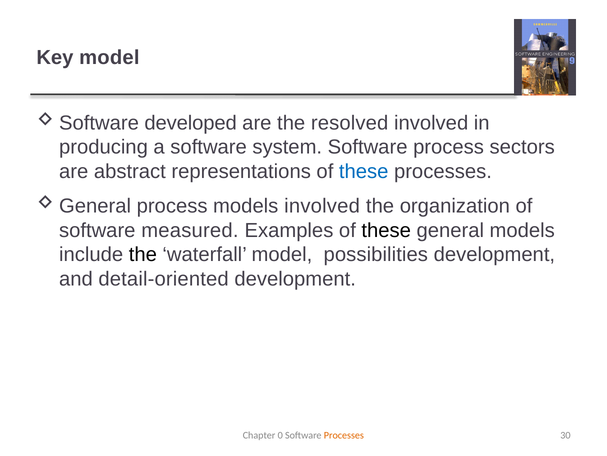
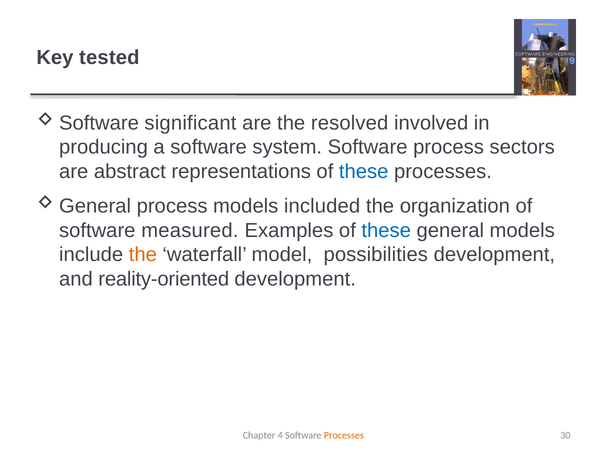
Key model: model -> tested (109, 58)
developed: developed -> significant (190, 123)
models involved: involved -> included (322, 206)
these colour: black -> blue (386, 230)
the colour: black -> orange (143, 254)
detail-oriented: detail-oriented -> reality-oriented (164, 279)
0: 0 -> 4 (280, 435)
